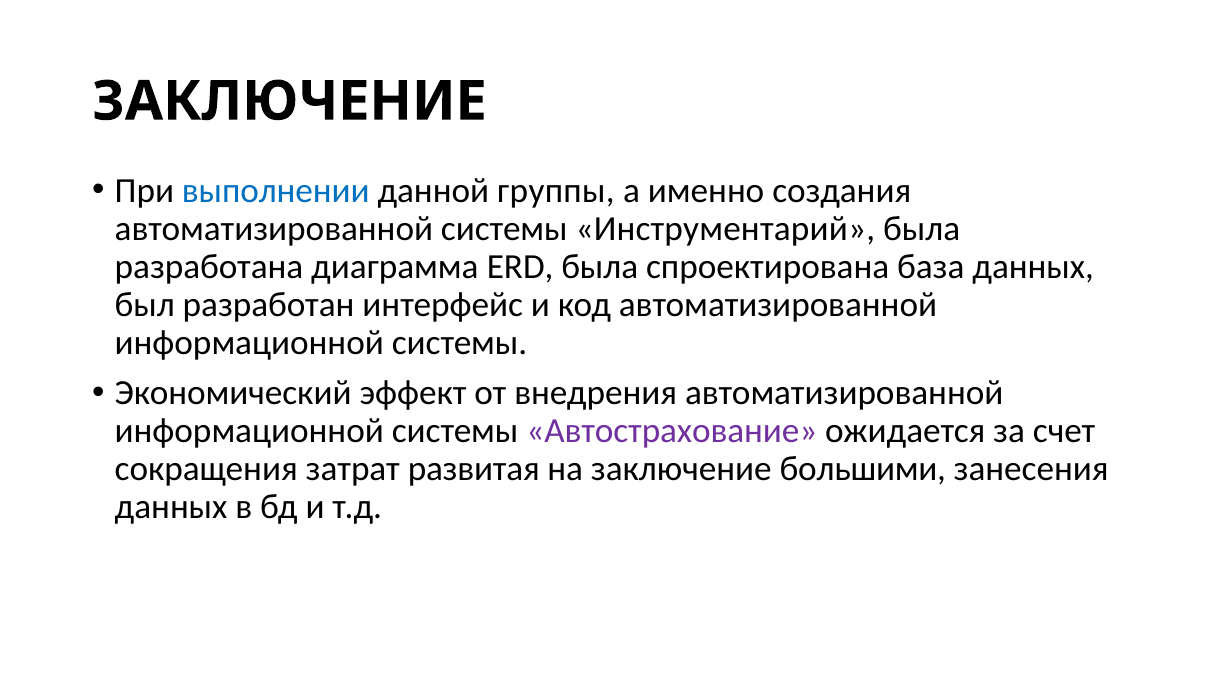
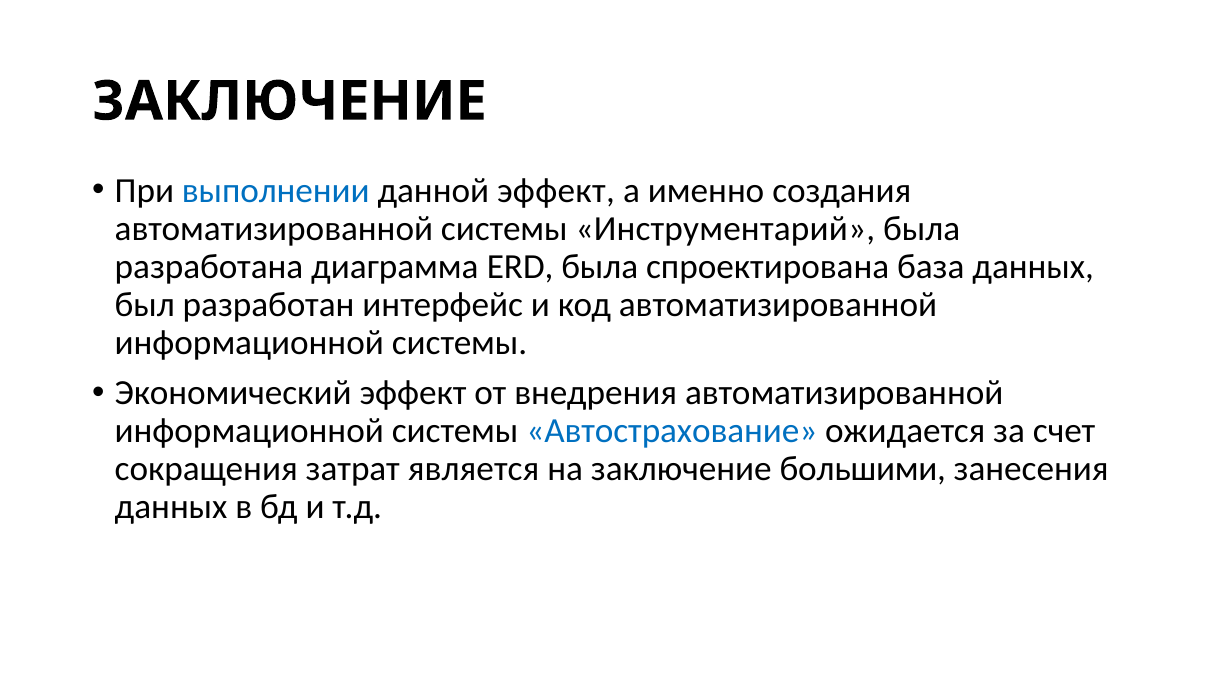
данной группы: группы -> эффект (556, 191)
Автострахование colour: purple -> blue (672, 431)
развитая: развитая -> является (474, 469)
